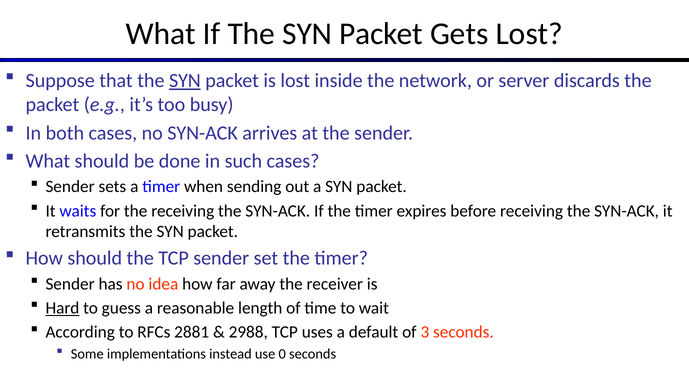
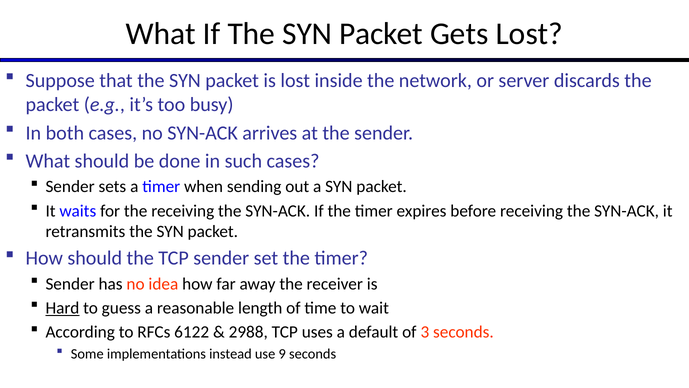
SYN underline: present -> none (185, 80)
2881: 2881 -> 6122 (192, 332)
0: 0 -> 9 (282, 353)
